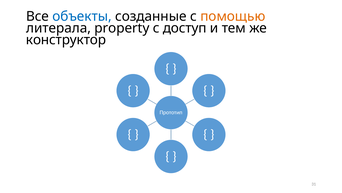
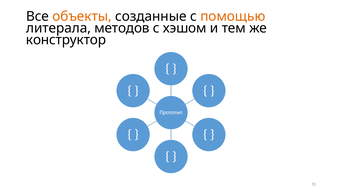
объекты colour: blue -> orange (82, 16)
property: property -> методов (122, 28)
доступ: доступ -> хэшом (185, 28)
